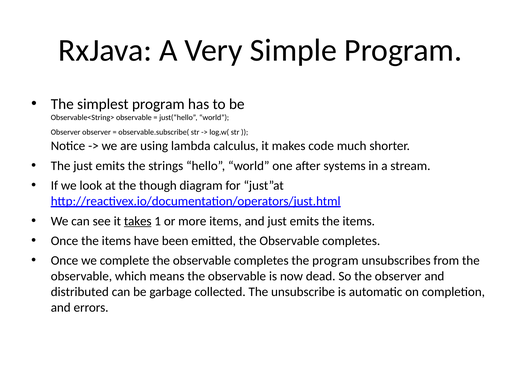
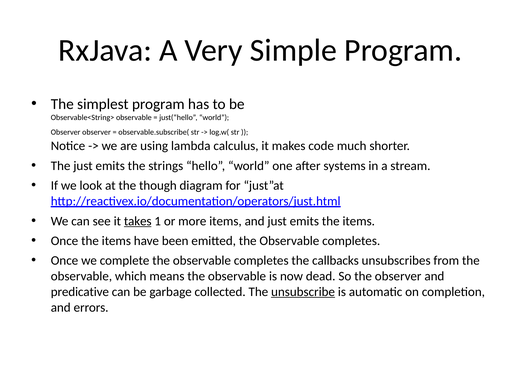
the program: program -> callbacks (335, 260)
distributed: distributed -> predicative (80, 292)
unsubscribe underline: none -> present (303, 292)
